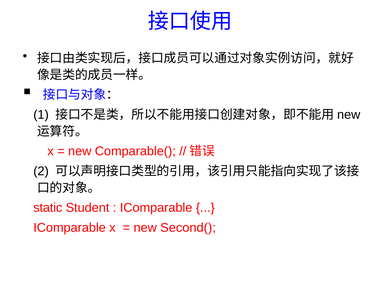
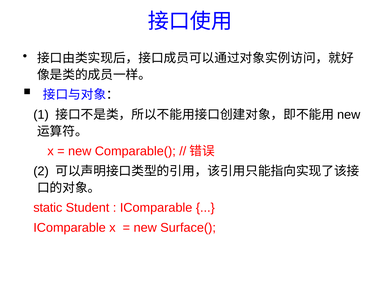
Second(: Second( -> Surface( (188, 228)
